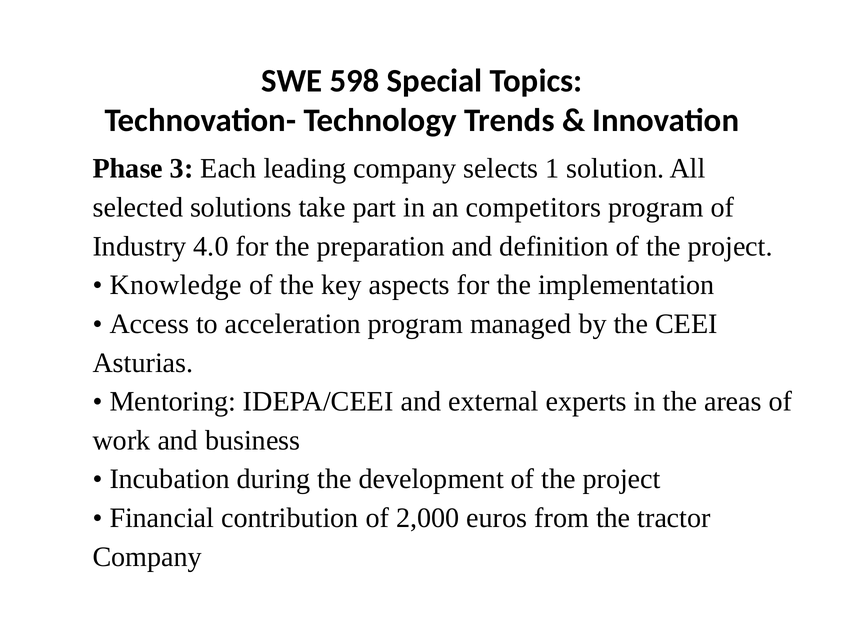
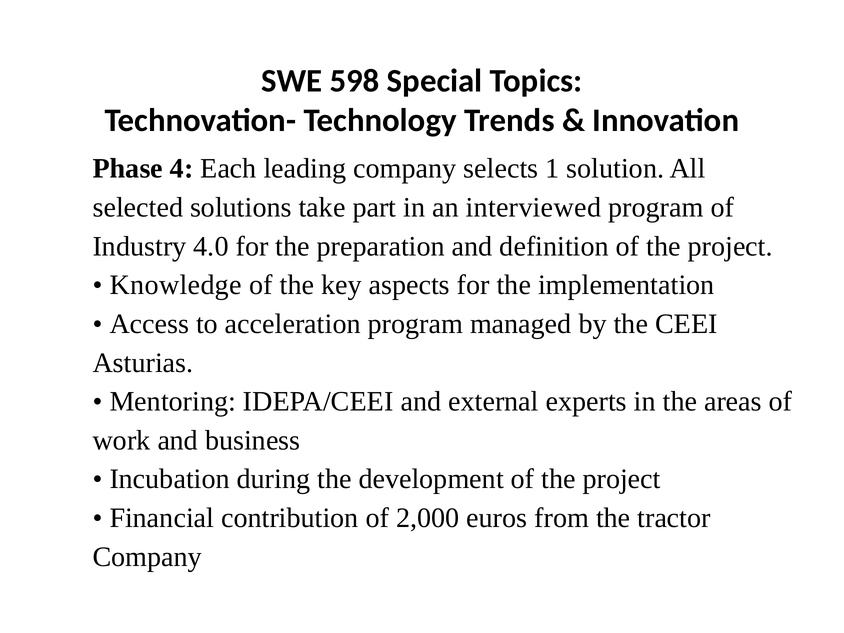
3: 3 -> 4 (182, 169)
competitors: competitors -> interviewed (533, 207)
